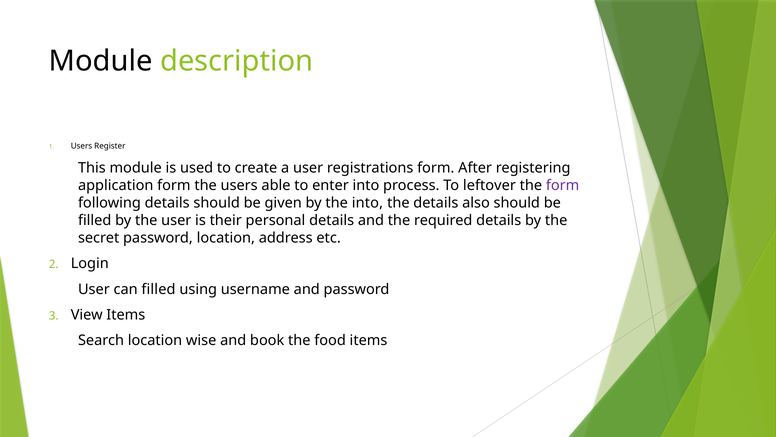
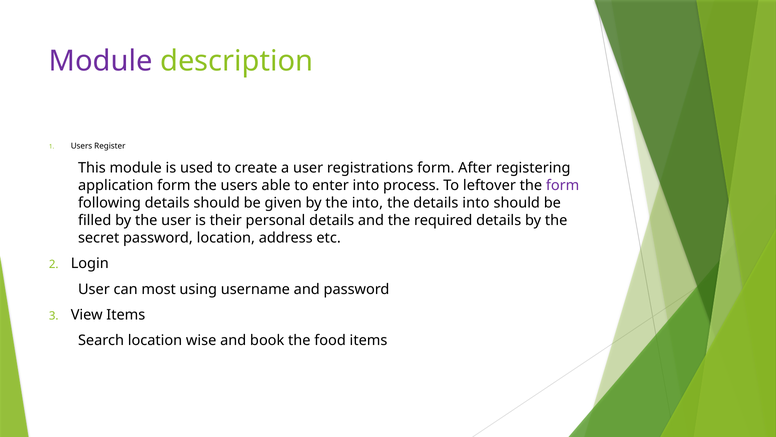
Module colour: black -> purple (101, 61)
details also: also -> into (476, 203)
can filled: filled -> most (159, 289)
